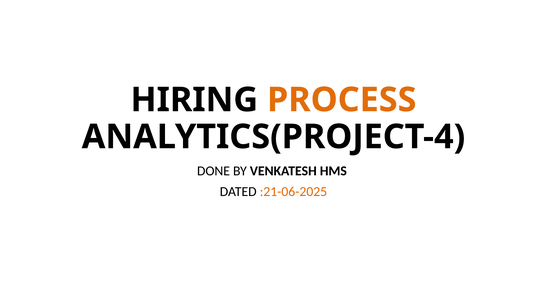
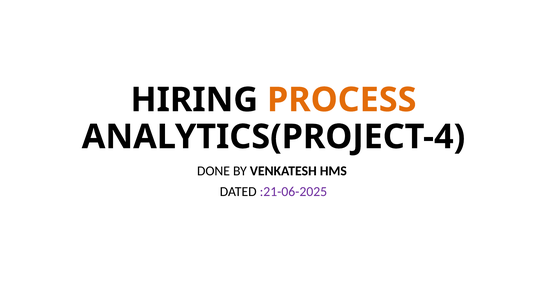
:21-06-2025 colour: orange -> purple (293, 191)
